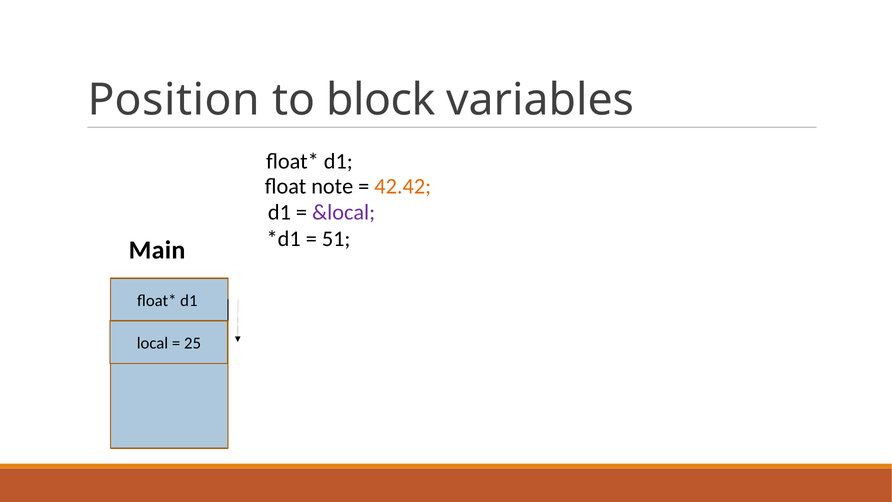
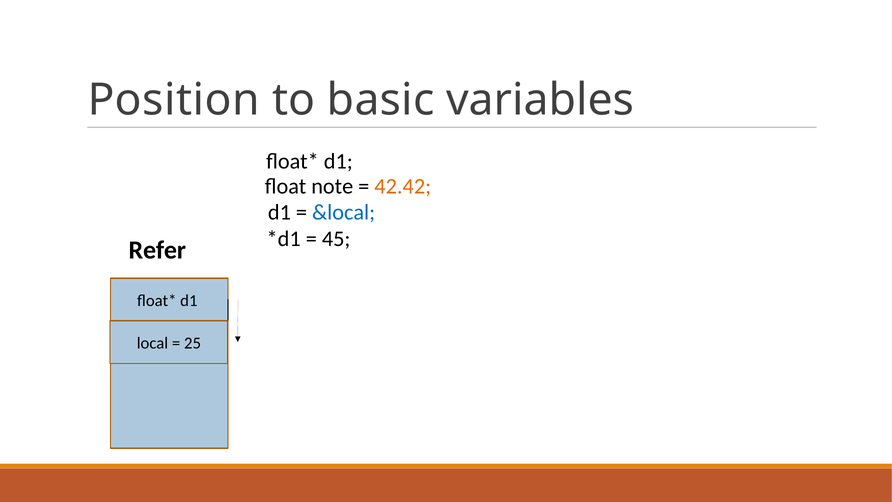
block: block -> basic (381, 100)
&local colour: purple -> blue (344, 212)
51: 51 -> 45 (336, 239)
Main: Main -> Refer (157, 250)
